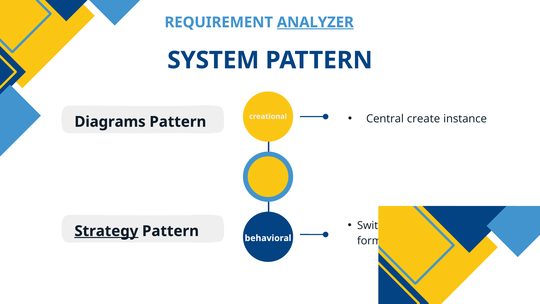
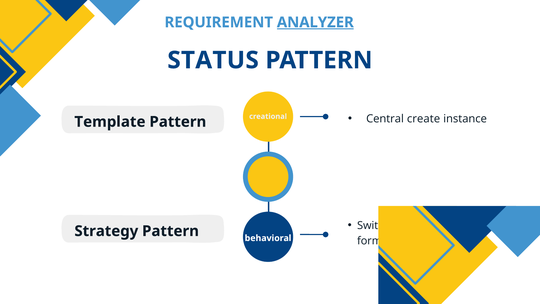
SYSTEM: SYSTEM -> STATUS (213, 60)
Diagrams: Diagrams -> Template (110, 122)
Strategy underline: present -> none (106, 231)
